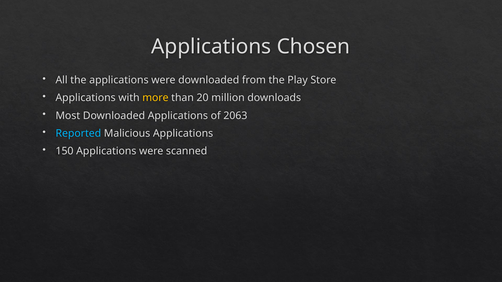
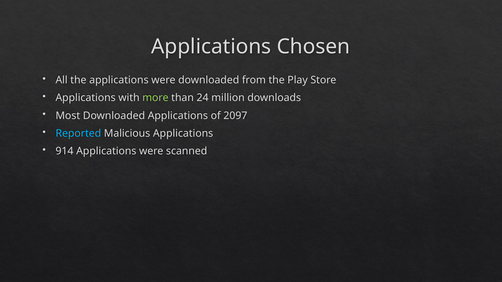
more colour: yellow -> light green (155, 98)
20: 20 -> 24 (203, 98)
2063: 2063 -> 2097 (235, 116)
150: 150 -> 914 (64, 151)
